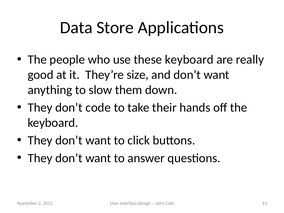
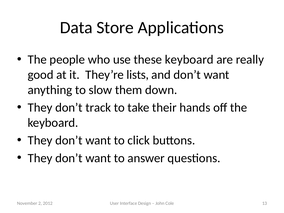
size: size -> lists (138, 75)
code: code -> track (98, 108)
